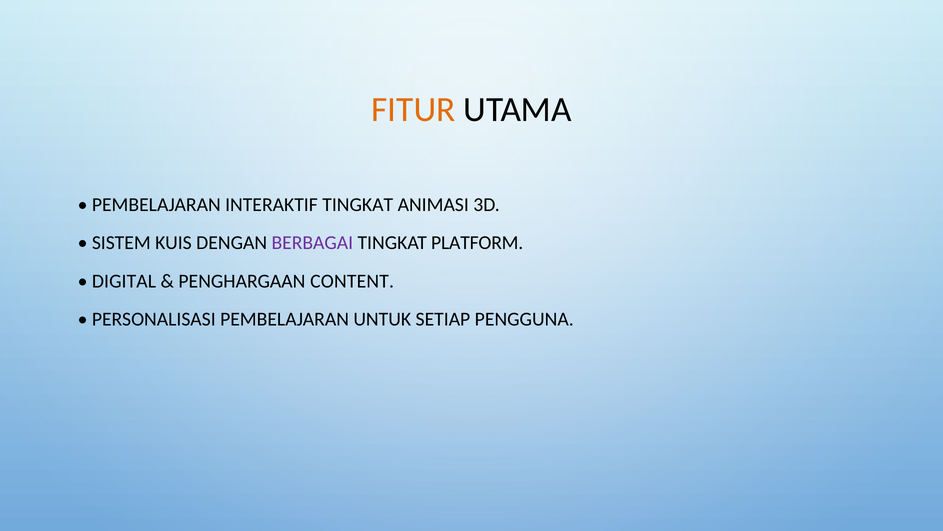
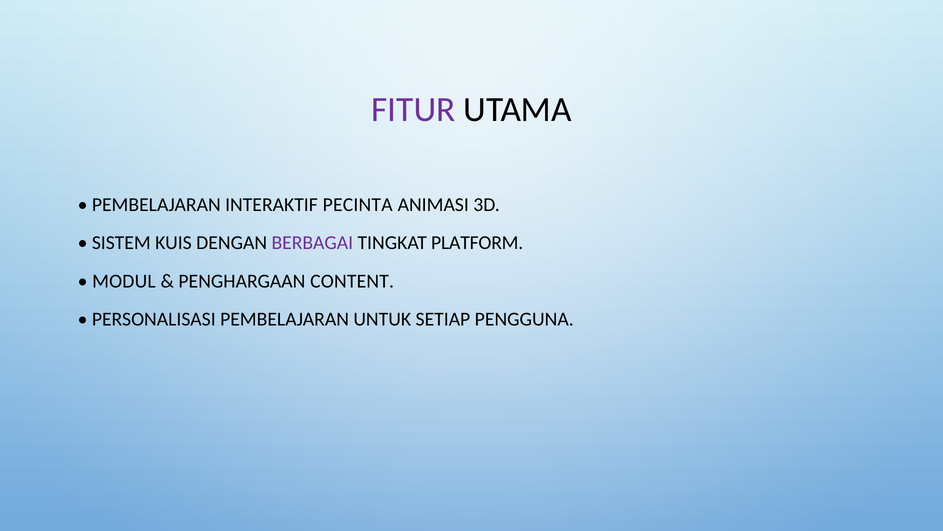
FITUR colour: orange -> purple (413, 109)
INTERAKTIF TINGKAT: TINGKAT -> PECINTA (358, 204)
DIGITAL: DIGITAL -> MODUL (124, 281)
